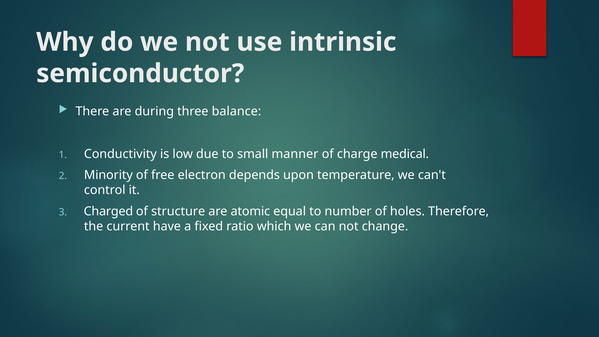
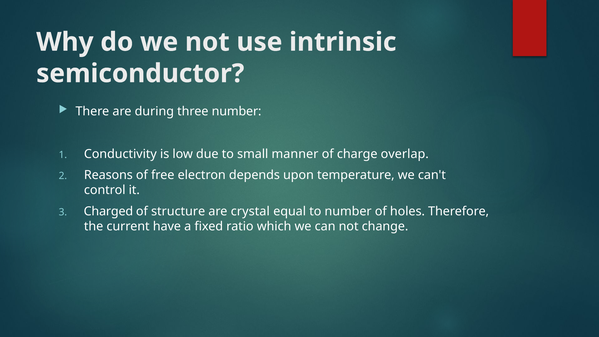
three balance: balance -> number (237, 111)
medical: medical -> overlap (405, 154)
Minority: Minority -> Reasons (108, 175)
atomic: atomic -> crystal (250, 211)
